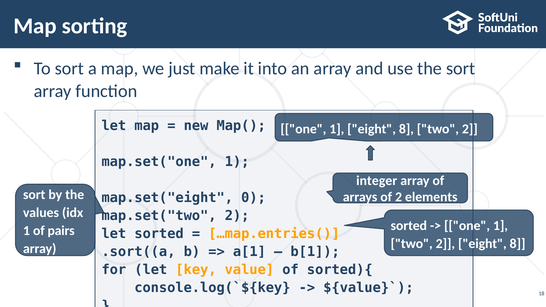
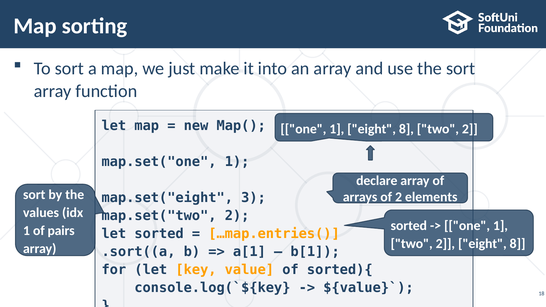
integer: integer -> declare (377, 181)
0: 0 -> 3 (253, 198)
